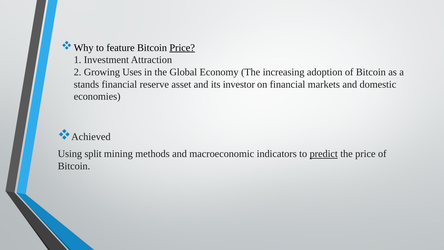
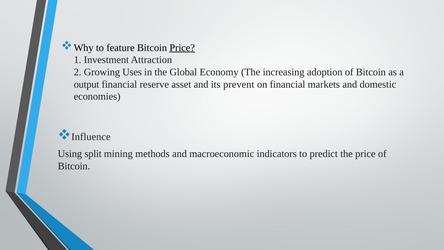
stands: stands -> output (86, 84)
investor: investor -> prevent (239, 84)
Achieved: Achieved -> Influence (91, 137)
predict underline: present -> none (324, 154)
